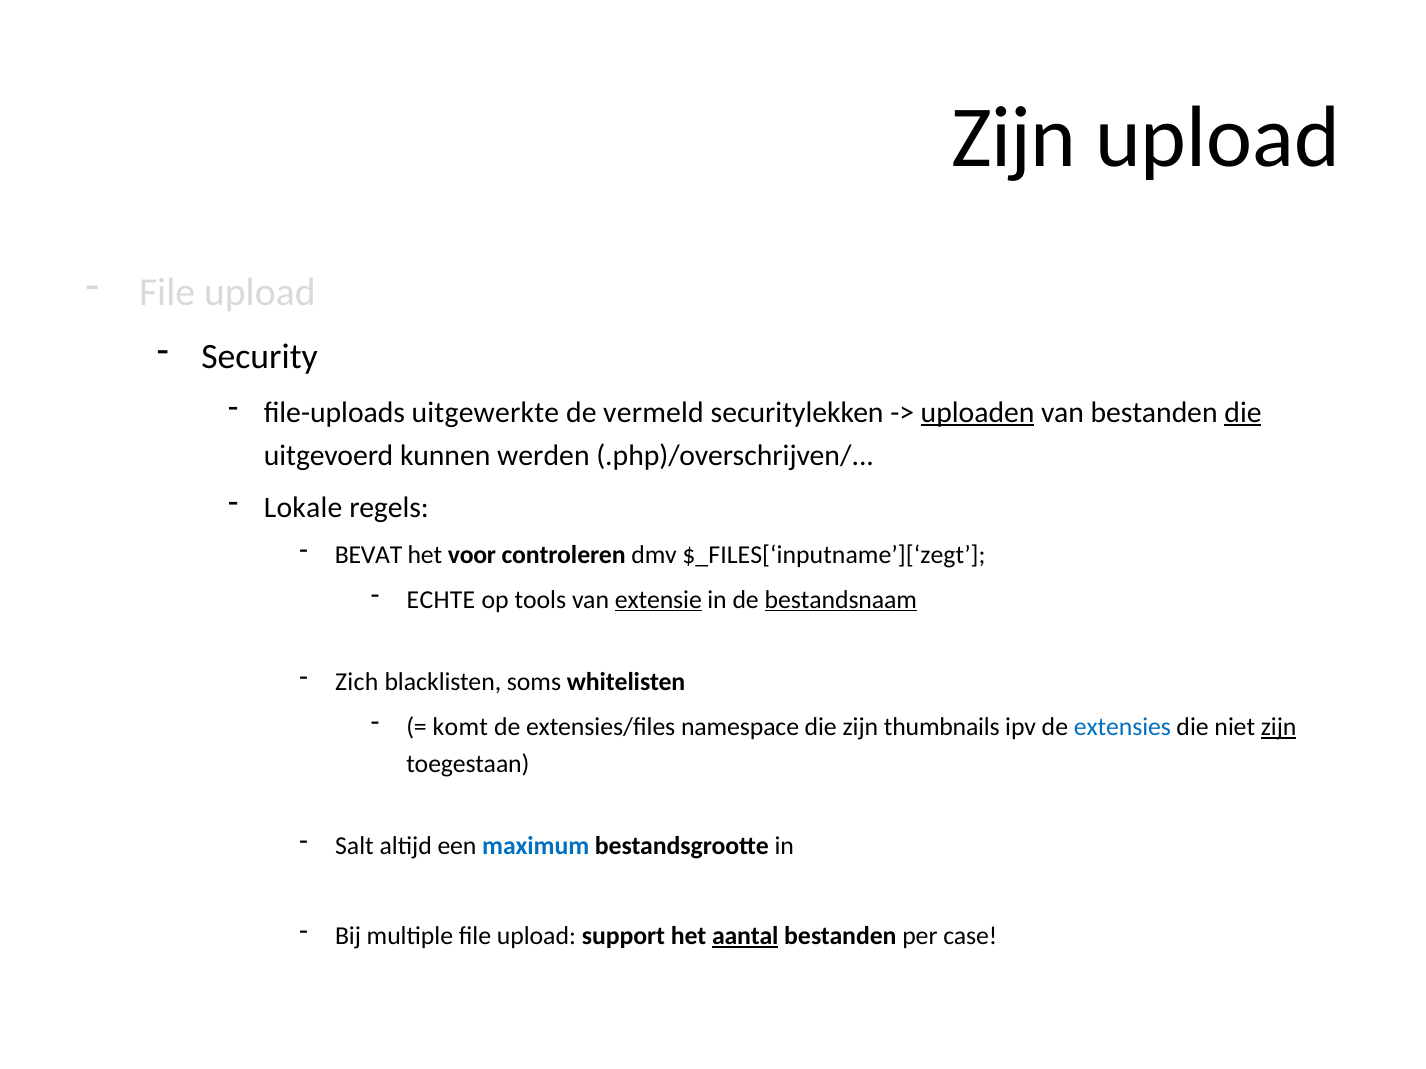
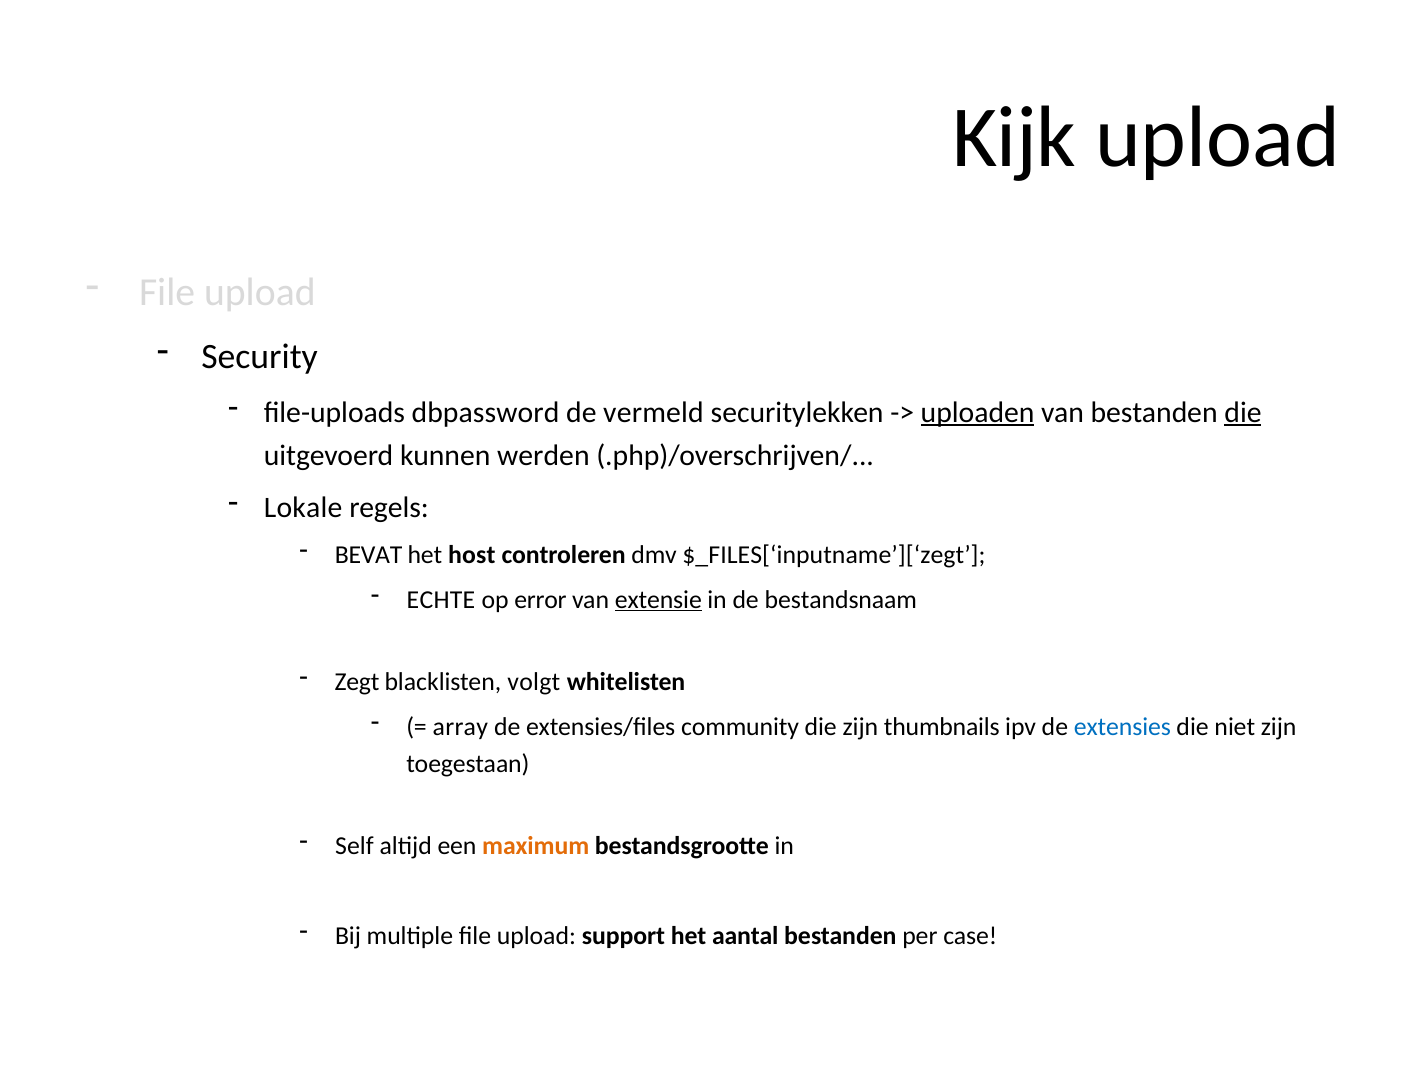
Zijn: Zijn -> Kijk (1014, 138)
uitgewerkte: uitgewerkte -> dbpassword (486, 413)
voor: voor -> host (472, 555)
tools: tools -> error (540, 600)
bestandsnaam underline: present -> none (841, 600)
Zich: Zich -> Zegt (357, 682)
soms: soms -> volgt (534, 682)
komt: komt -> array (460, 727)
namespace: namespace -> community (740, 727)
zijn underline: present -> none (1279, 727)
Salt: Salt -> Self (354, 846)
maximum colour: blue -> orange (536, 846)
aantal underline: present -> none (745, 936)
